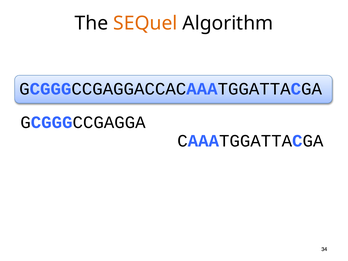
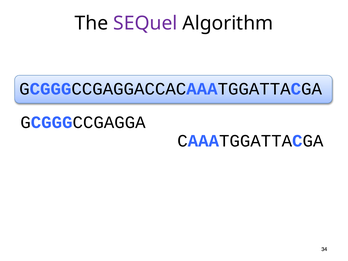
SEQuel colour: orange -> purple (145, 23)
